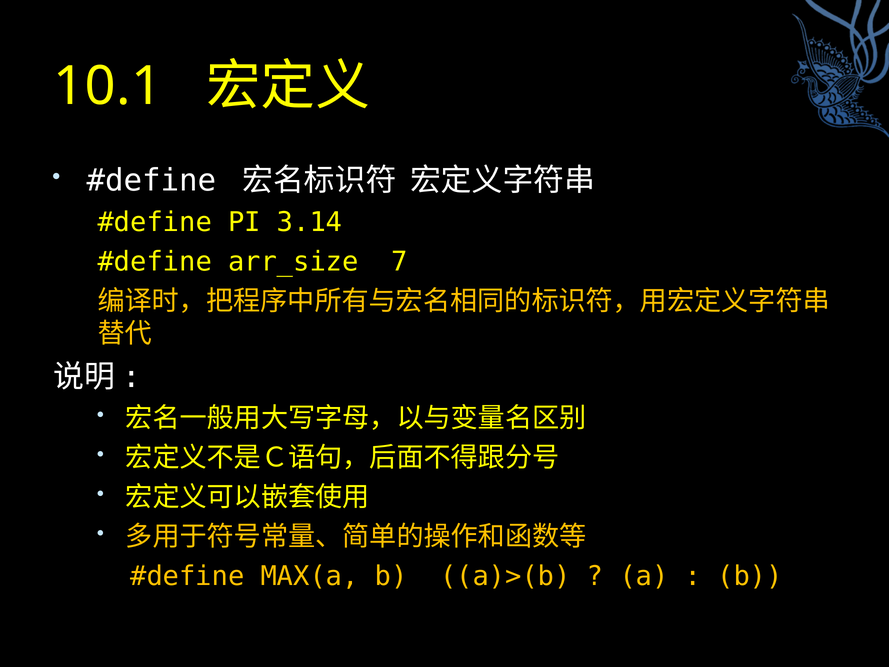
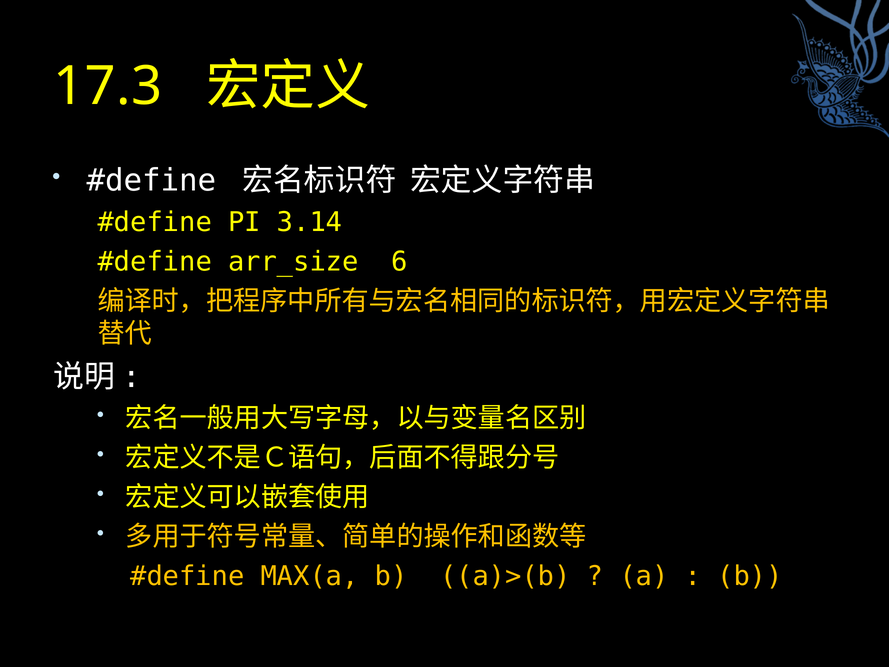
10.1: 10.1 -> 17.3 (108, 86)
7: 7 -> 6 (399, 262)
